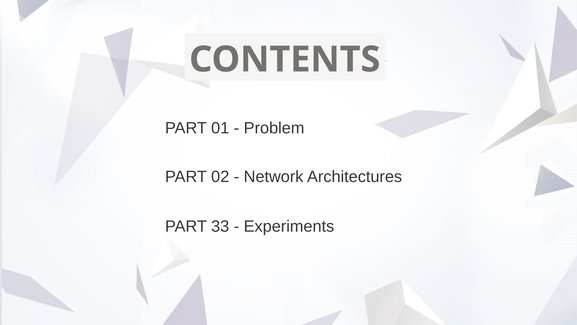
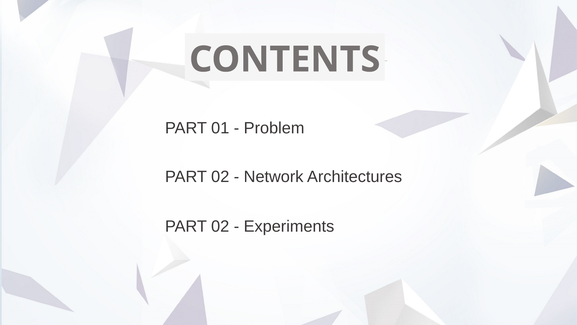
33: 33 -> 02 (220, 226)
